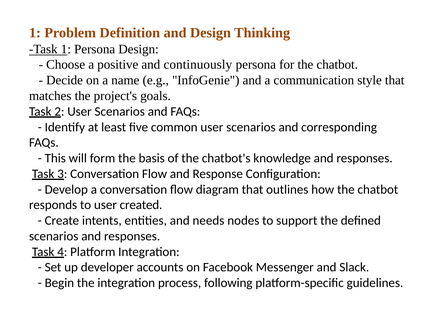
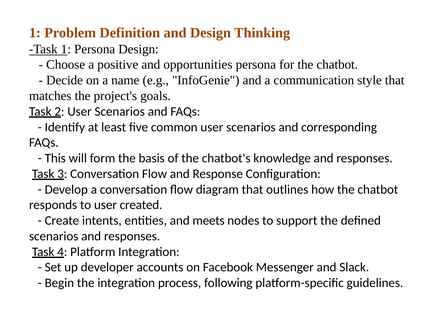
continuously: continuously -> opportunities (198, 65)
needs: needs -> meets (209, 220)
